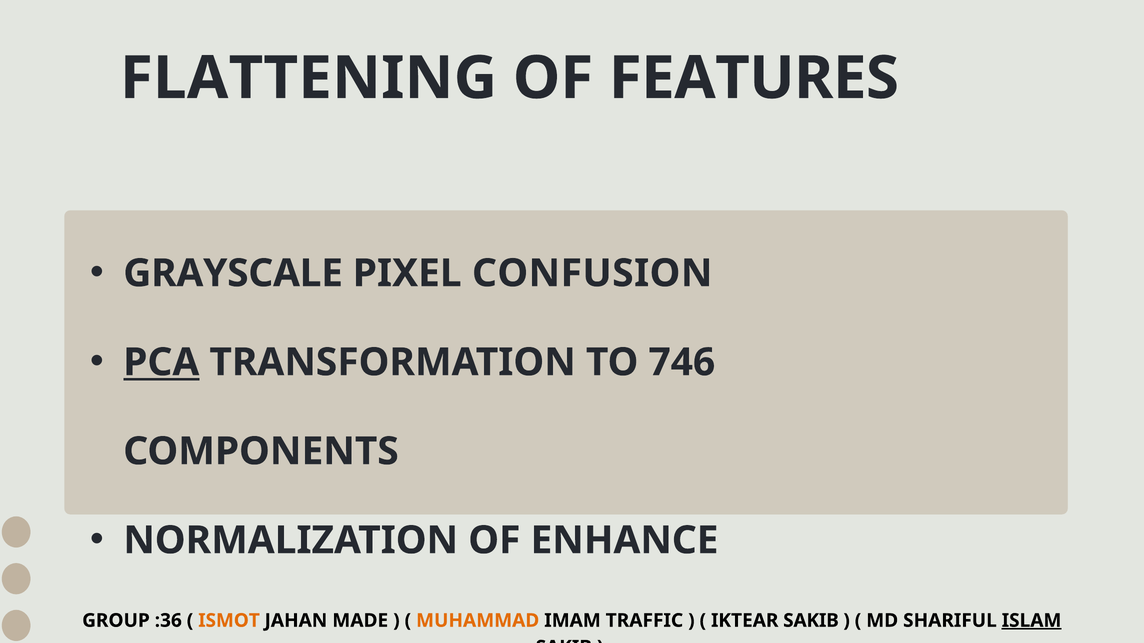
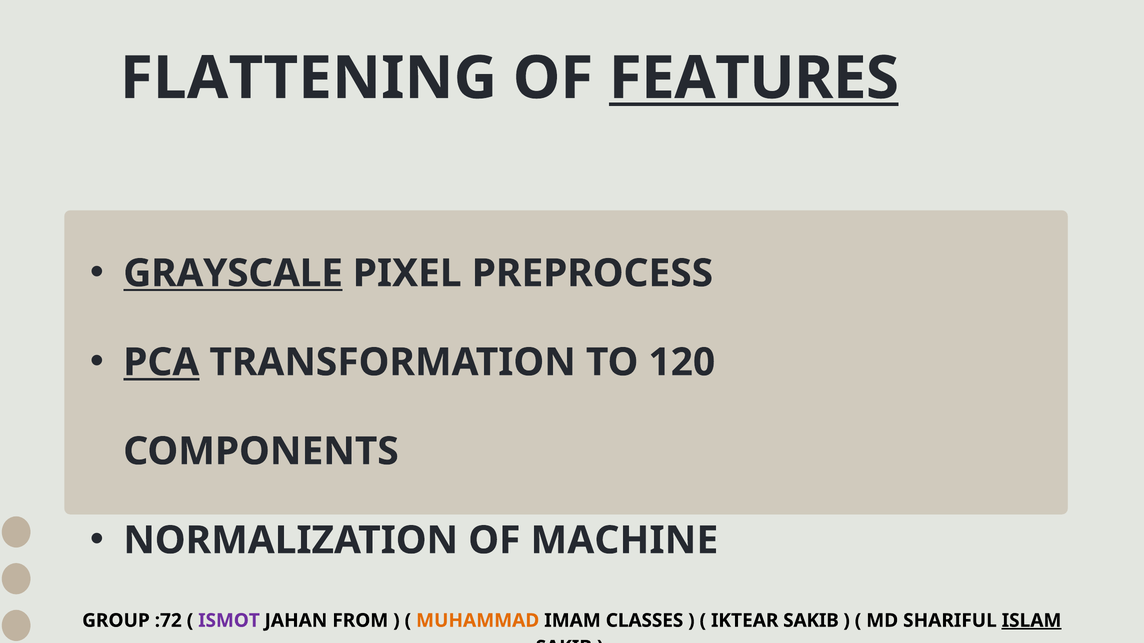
FEATURES underline: none -> present (754, 78)
GRAYSCALE underline: none -> present (233, 274)
CONFUSION: CONFUSION -> PREPROCESS (592, 274)
746: 746 -> 120 (682, 363)
ENHANCE: ENHANCE -> MACHINE (624, 541)
:36: :36 -> :72 (168, 621)
ISMOT colour: orange -> purple (229, 621)
MADE: MADE -> FROM (360, 621)
TRAFFIC: TRAFFIC -> CLASSES (645, 621)
